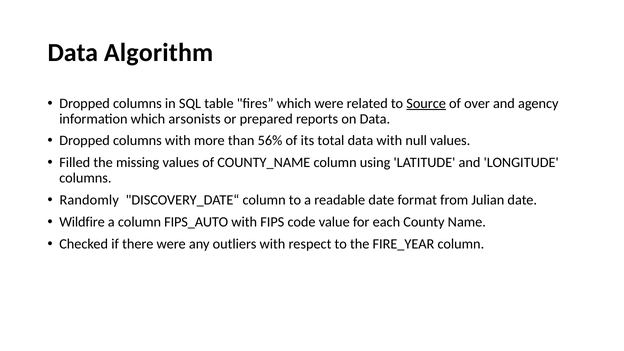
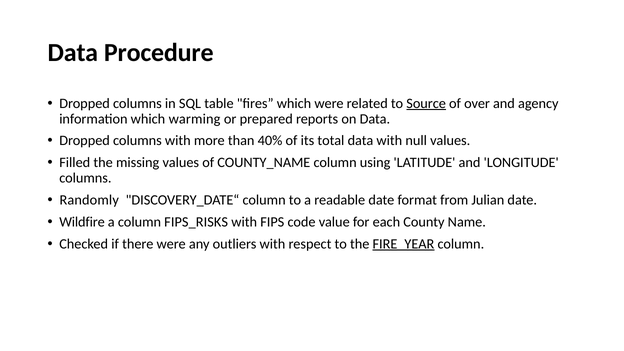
Algorithm: Algorithm -> Procedure (159, 52)
arsonists: arsonists -> warming (195, 119)
56%: 56% -> 40% (270, 141)
FIPS_AUTO: FIPS_AUTO -> FIPS_RISKS (196, 222)
FIRE_YEAR underline: none -> present (403, 244)
